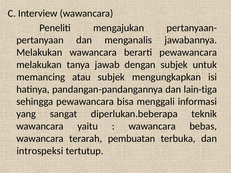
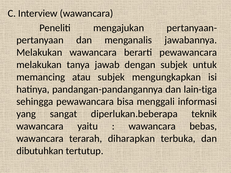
pembuatan: pembuatan -> diharapkan (131, 139)
introspeksi: introspeksi -> dibutuhkan (40, 151)
